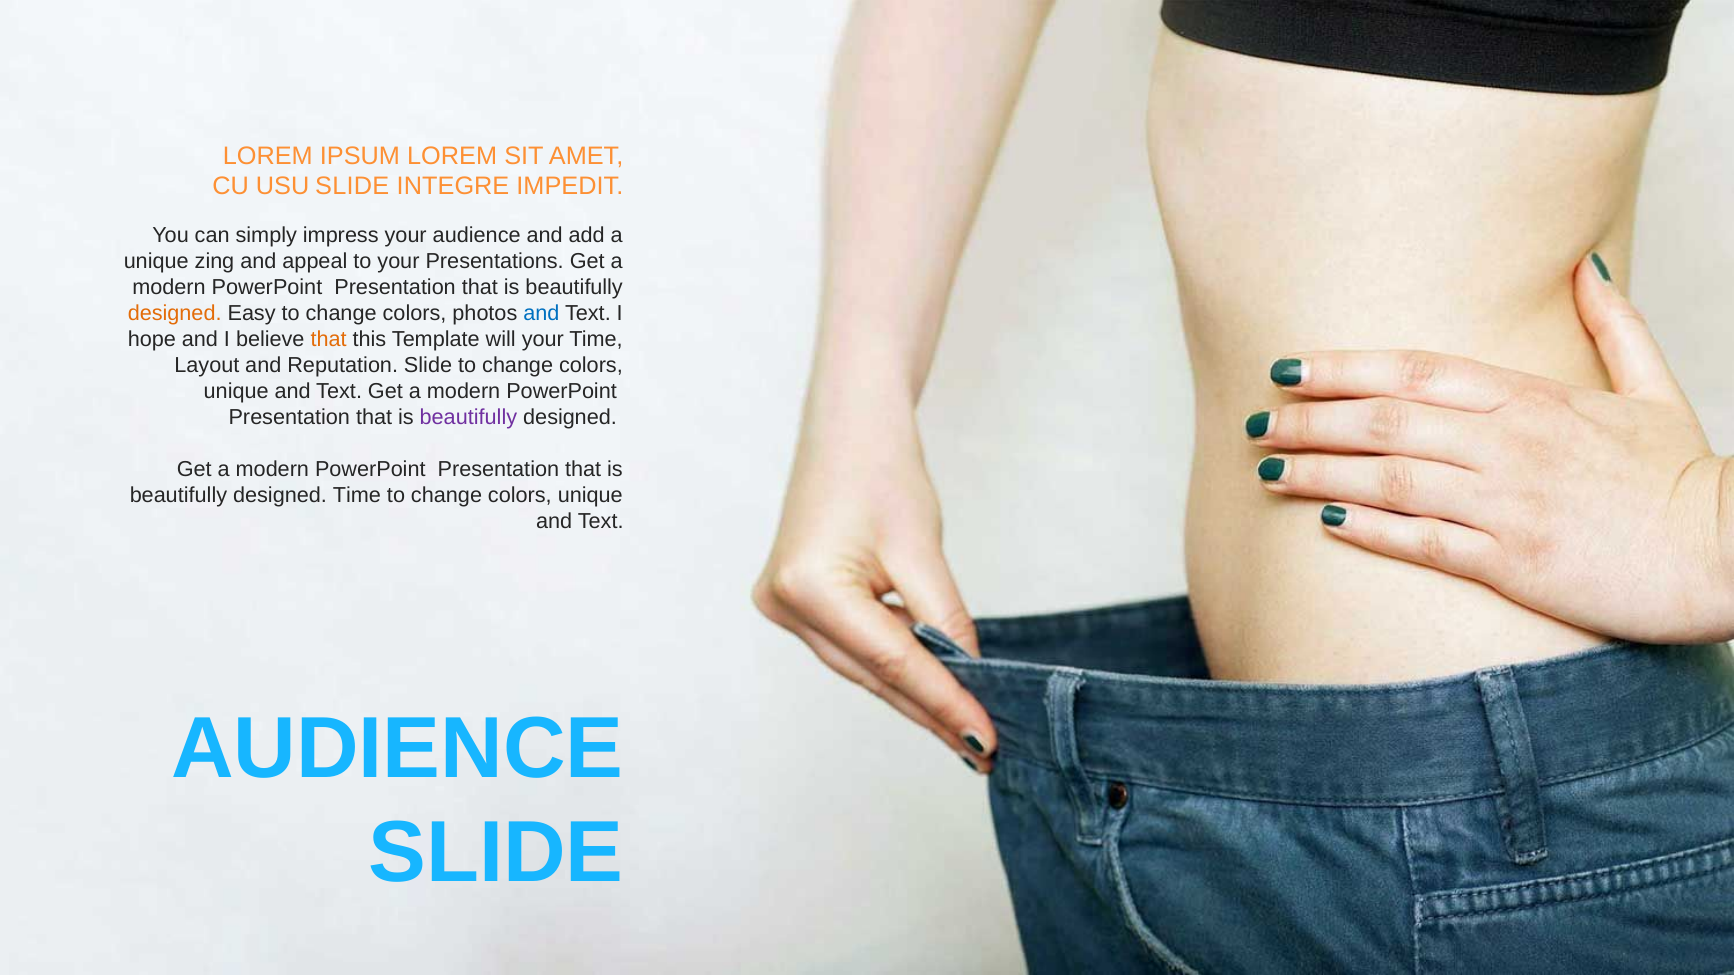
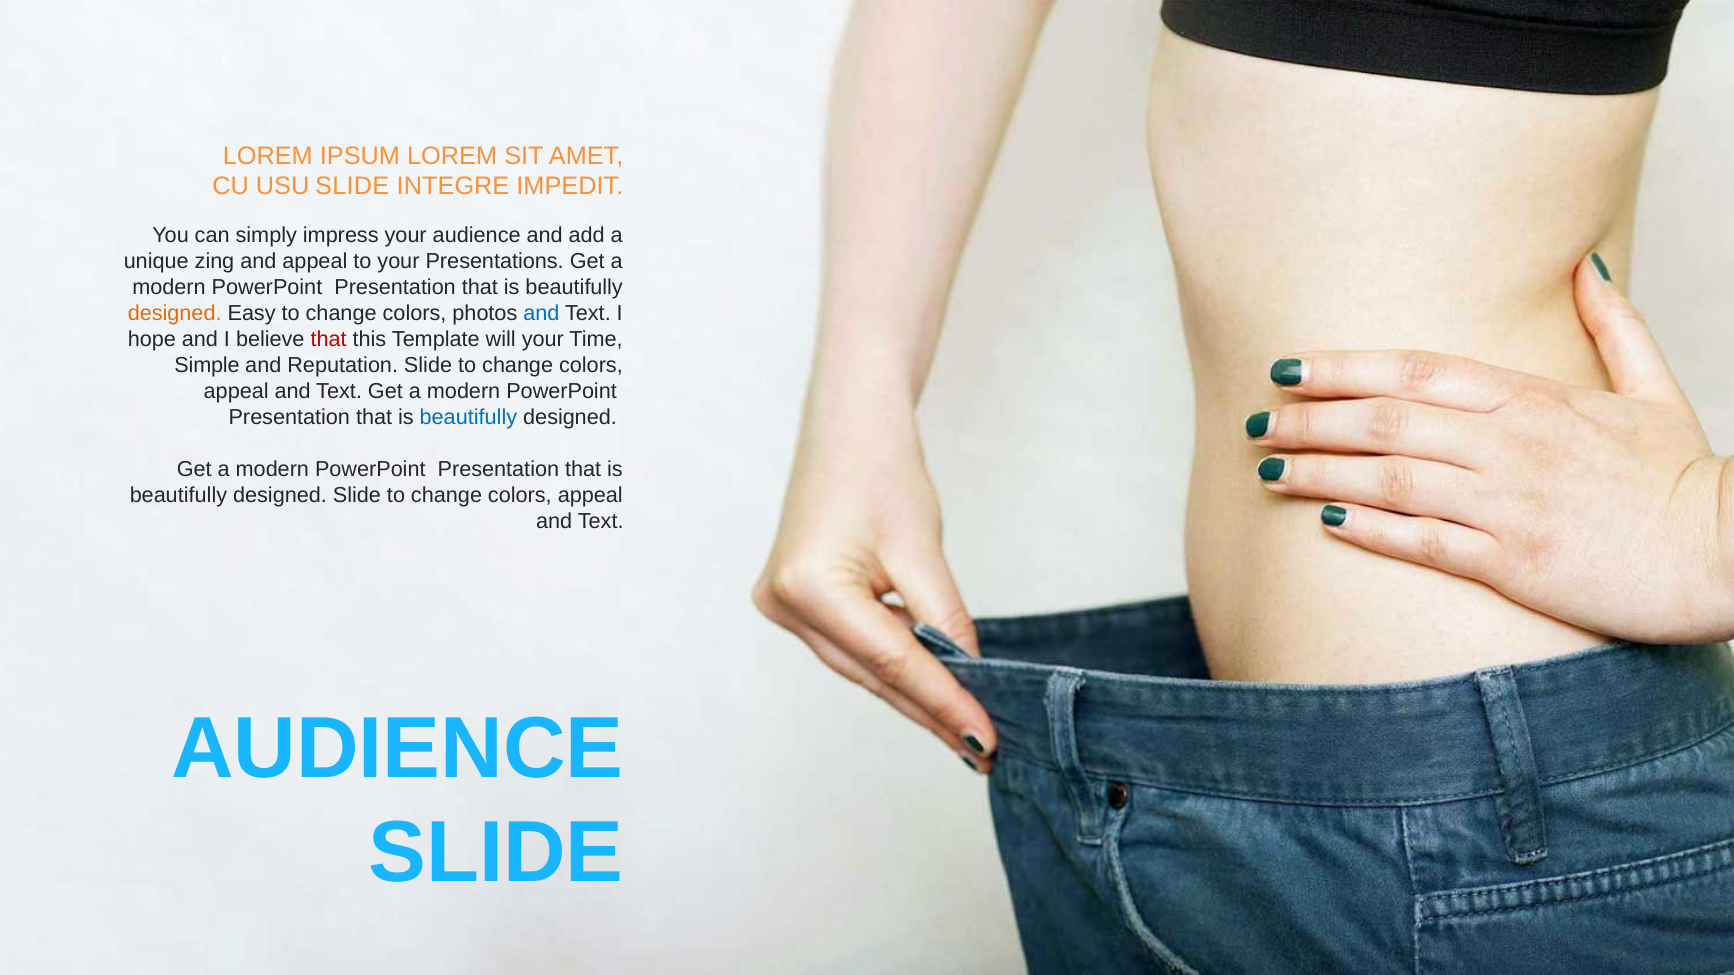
that colour: orange -> red (329, 340)
Layout: Layout -> Simple (207, 366)
unique: unique -> appeal (236, 392)
beautifully colour: purple -> blue (468, 418)
designed Time: Time -> Slide (357, 496)
unique: unique -> appeal (590, 496)
